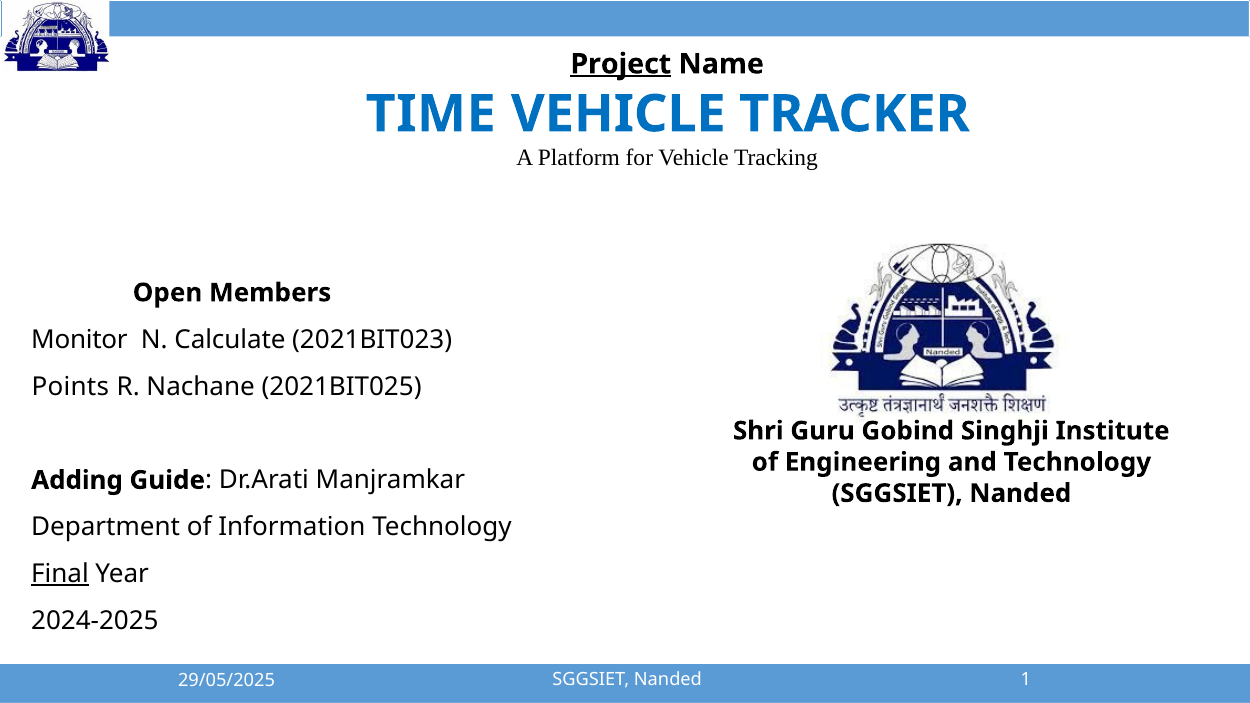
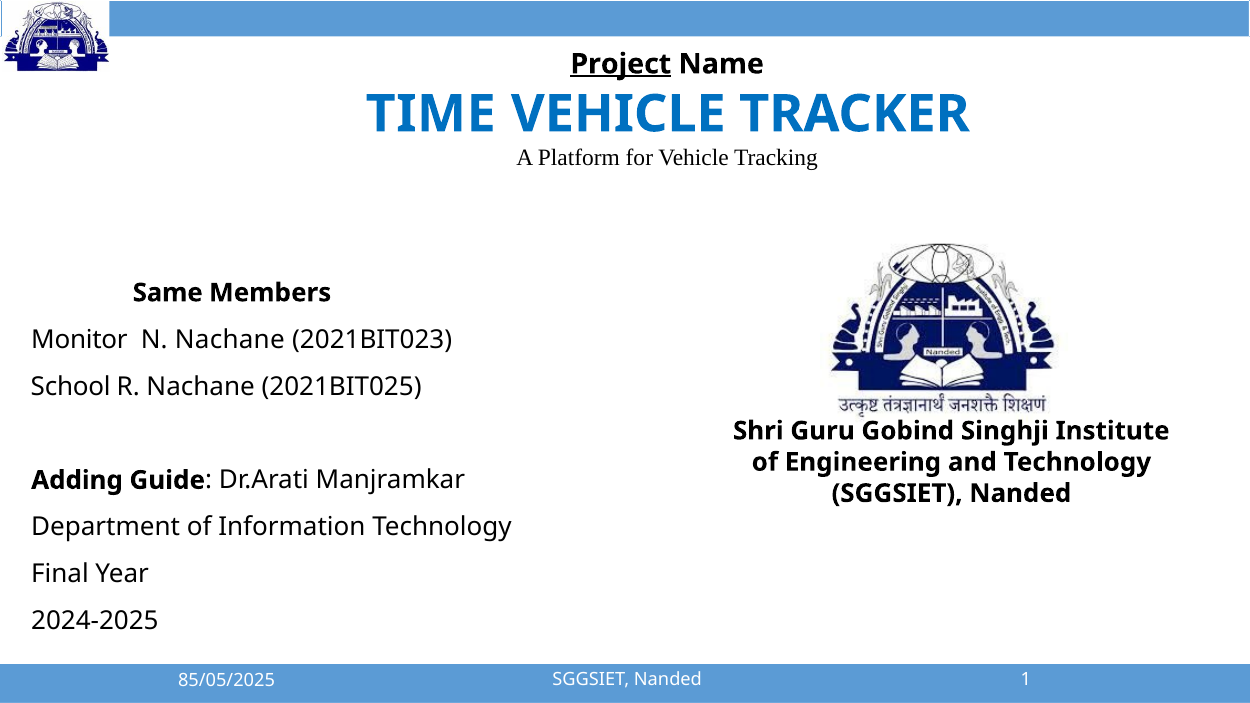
Open: Open -> Same (168, 293)
N Calculate: Calculate -> Nachane (230, 340)
Points: Points -> School (71, 387)
Final underline: present -> none (60, 574)
29/05/2025: 29/05/2025 -> 85/05/2025 (227, 681)
